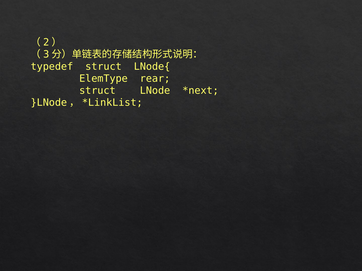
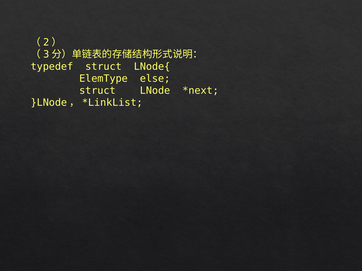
rear: rear -> else (155, 79)
